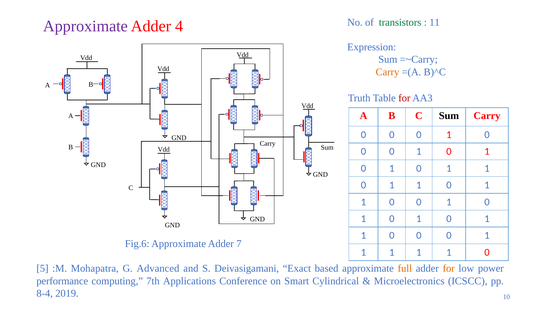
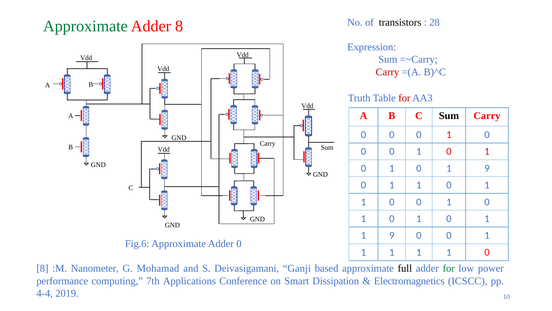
transistors colour: green -> black (400, 22)
11: 11 -> 28 (435, 22)
Approximate colour: purple -> green (85, 26)
Adder 4: 4 -> 8 (179, 26)
Carry colour: orange -> red (388, 72)
1: 1 -> 9 (487, 168)
0: 0 -> 9 (392, 235)
Adder 7: 7 -> 0 (239, 243)
5: 5 -> 8 (42, 268)
Mohapatra: Mohapatra -> Nanometer (95, 268)
Advanced: Advanced -> Mohamad (158, 268)
Exact: Exact -> Ganji (297, 268)
full colour: orange -> black (405, 268)
for colour: orange -> green (449, 268)
Cylindrical: Cylindrical -> Dissipation (336, 281)
Microelectronics: Microelectronics -> Electromagnetics (409, 281)
8-4: 8-4 -> 4-4 (45, 293)
